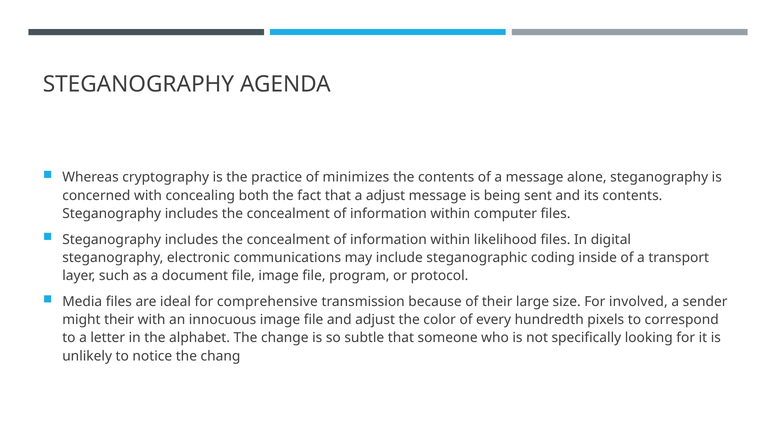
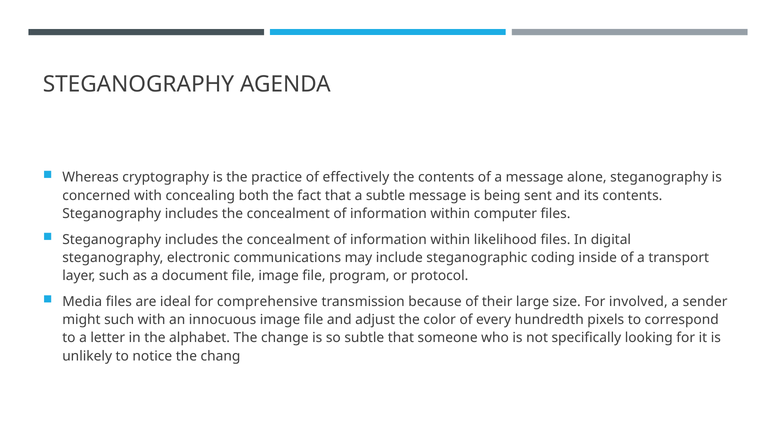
minimizes: minimizes -> effectively (356, 177)
a adjust: adjust -> subtle (386, 195)
might their: their -> such (119, 319)
